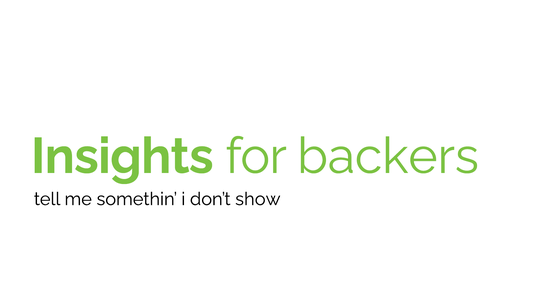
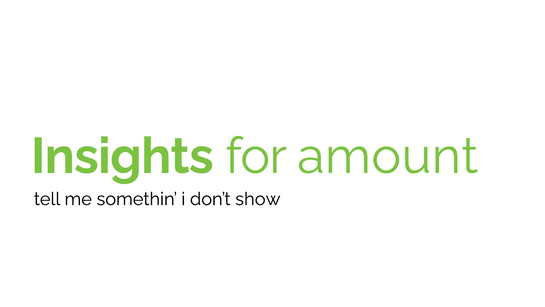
backers: backers -> amount (388, 156)
